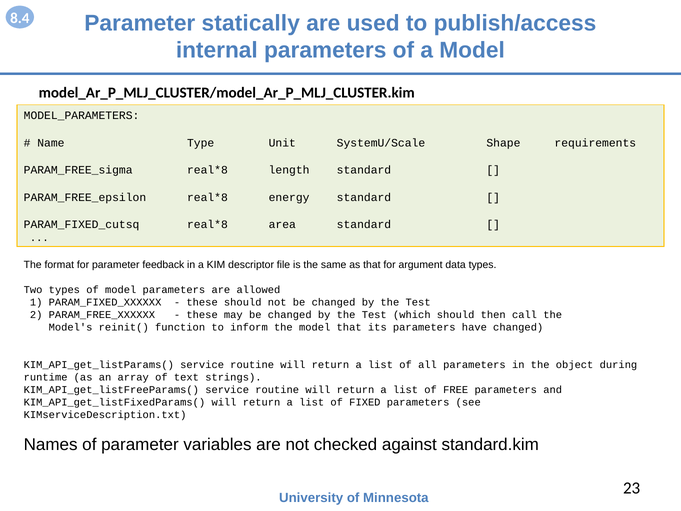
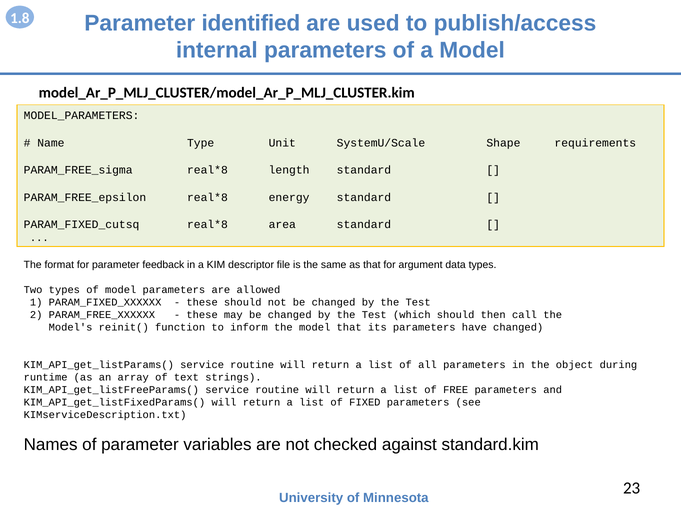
8.4: 8.4 -> 1.8 (20, 18)
statically: statically -> identified (251, 23)
